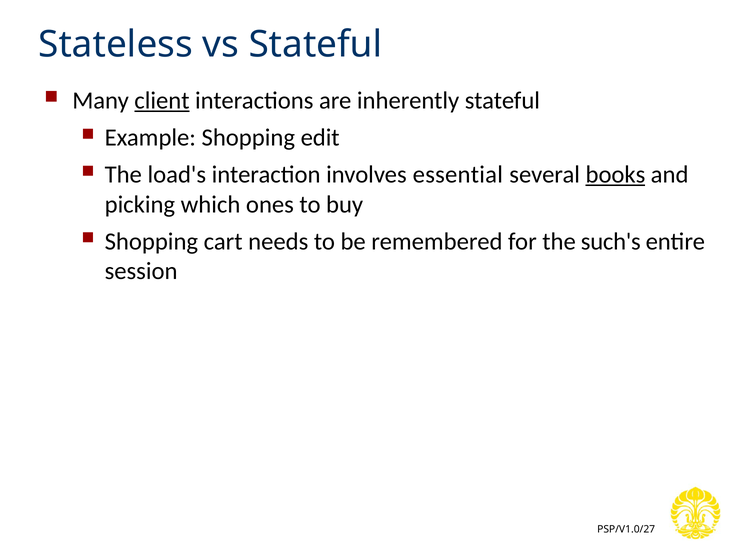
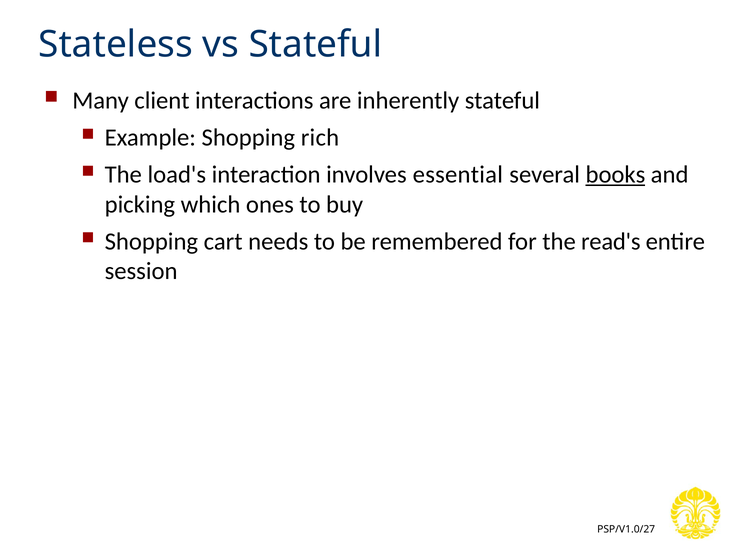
client underline: present -> none (162, 101)
edit: edit -> rich (320, 138)
such's: such's -> read's (611, 241)
